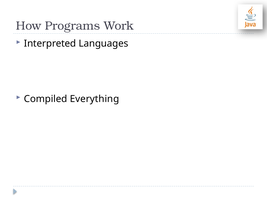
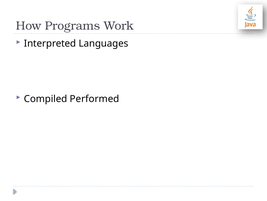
Everything: Everything -> Performed (95, 99)
